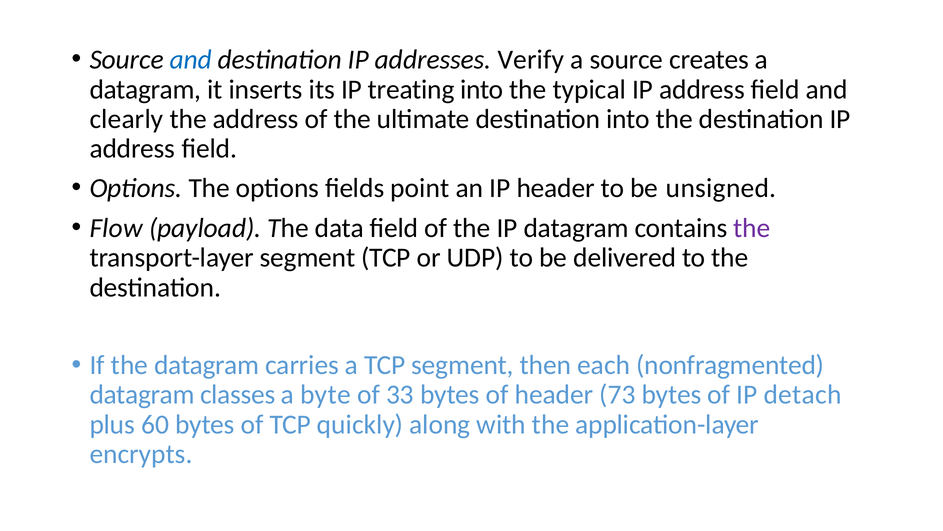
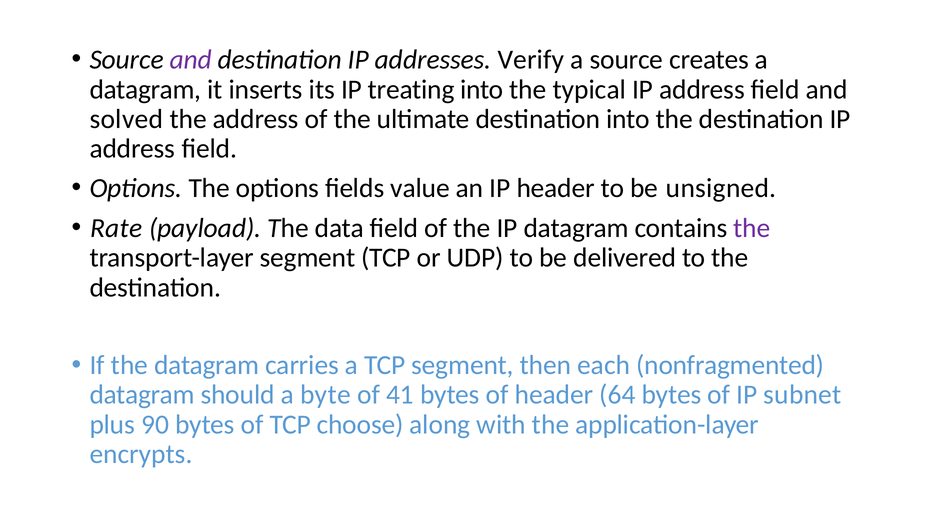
and colour: blue -> purple (191, 60)
clearly: clearly -> solved (126, 119)
point: point -> value (420, 188)
Flow: Flow -> Rate (116, 228)
classes: classes -> should (238, 394)
33: 33 -> 41 (400, 394)
73: 73 -> 64 (617, 394)
detach: detach -> subnet (803, 394)
60: 60 -> 90 (155, 424)
quickly: quickly -> choose (360, 424)
